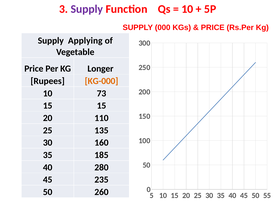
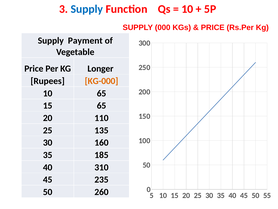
Supply colour: purple -> blue (87, 9)
Applying: Applying -> Payment (85, 41)
10 73: 73 -> 65 (101, 93)
15 15: 15 -> 65 (101, 105)
280: 280 -> 310 (101, 167)
